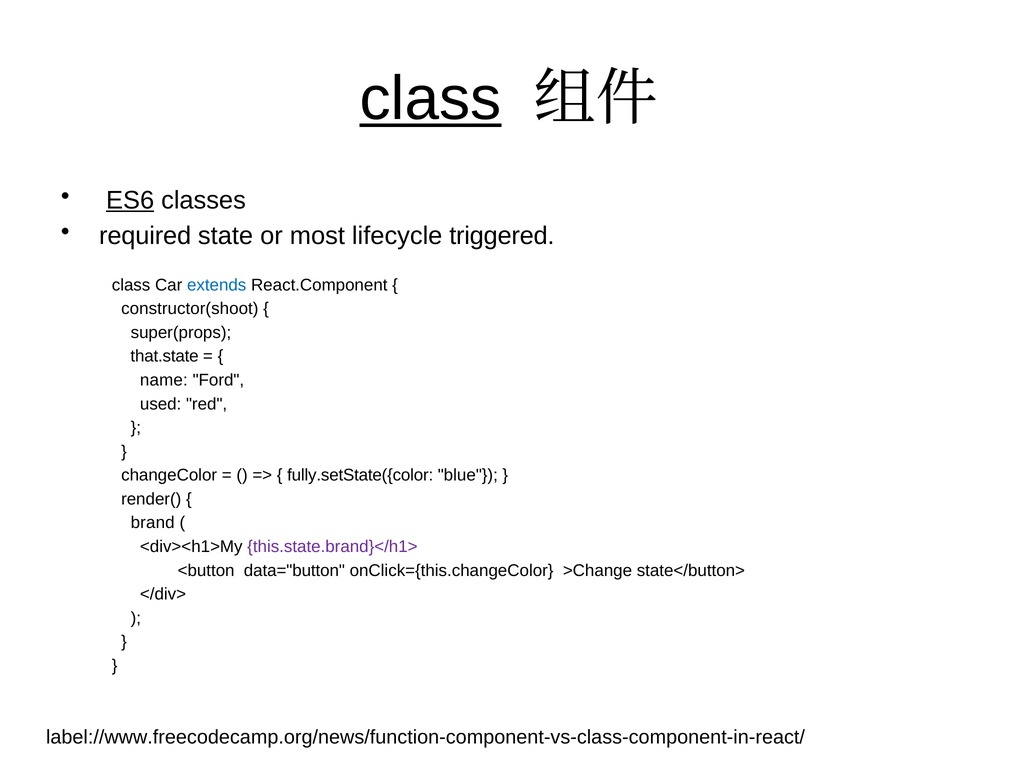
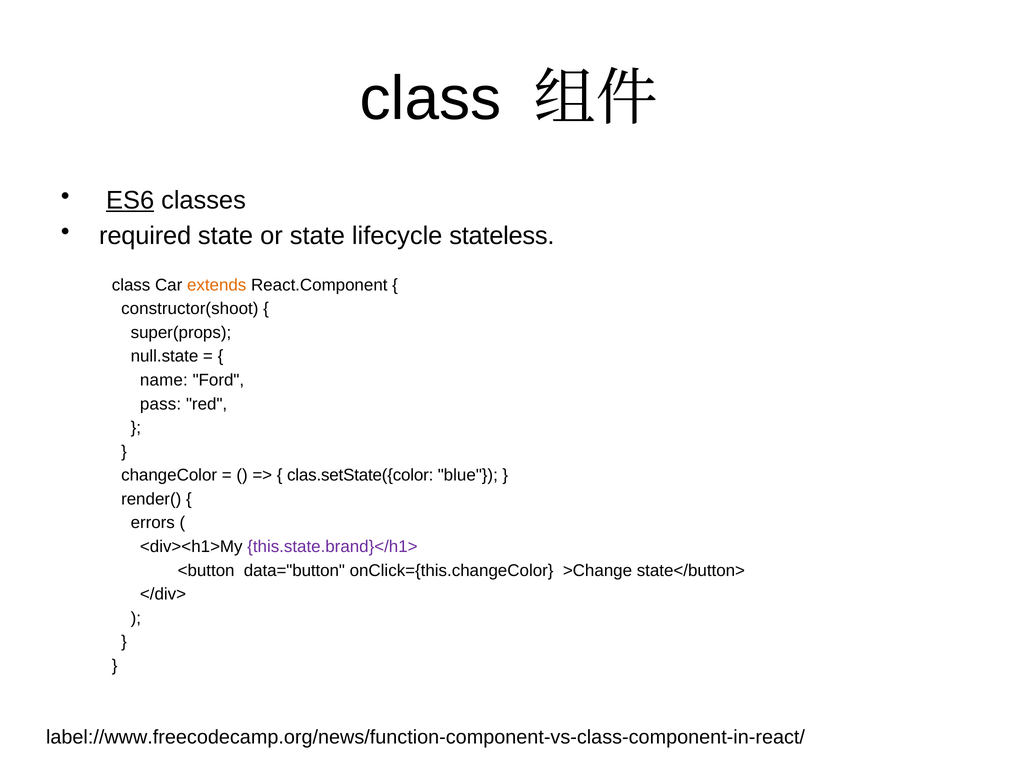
class underline: present -> none (431, 99)
or most: most -> state (317, 236)
triggered: triggered -> stateless (502, 236)
extends colour: blue -> orange (217, 285)
that.state: that.state -> null.state (164, 356)
used: used -> pass (161, 404)
fully.setState({color: fully.setState({color -> clas.setState({color (360, 475)
brand: brand -> errors (153, 523)
